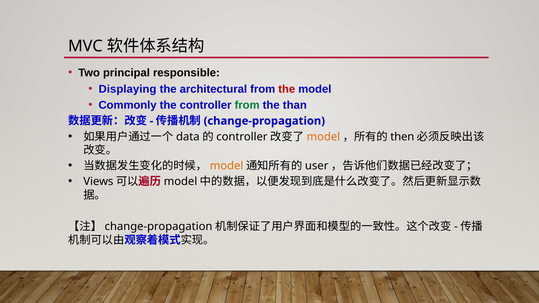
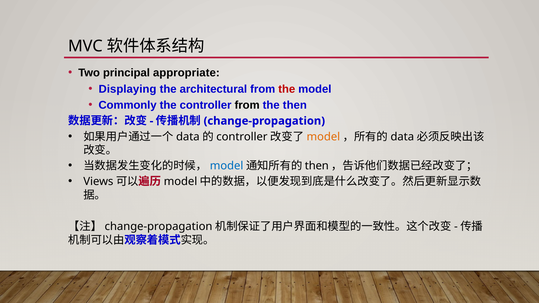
responsible: responsible -> appropriate (186, 73)
from colour: green -> black (247, 105)
the than: than -> then (295, 105)
then: then -> data (402, 137)
model colour: orange -> blue (227, 166)
user: user -> then (317, 166)
